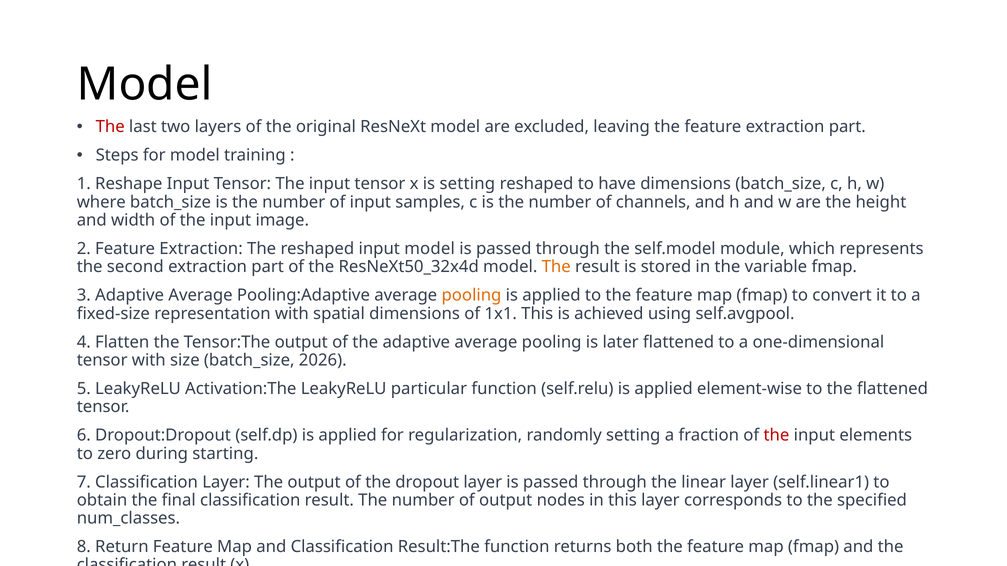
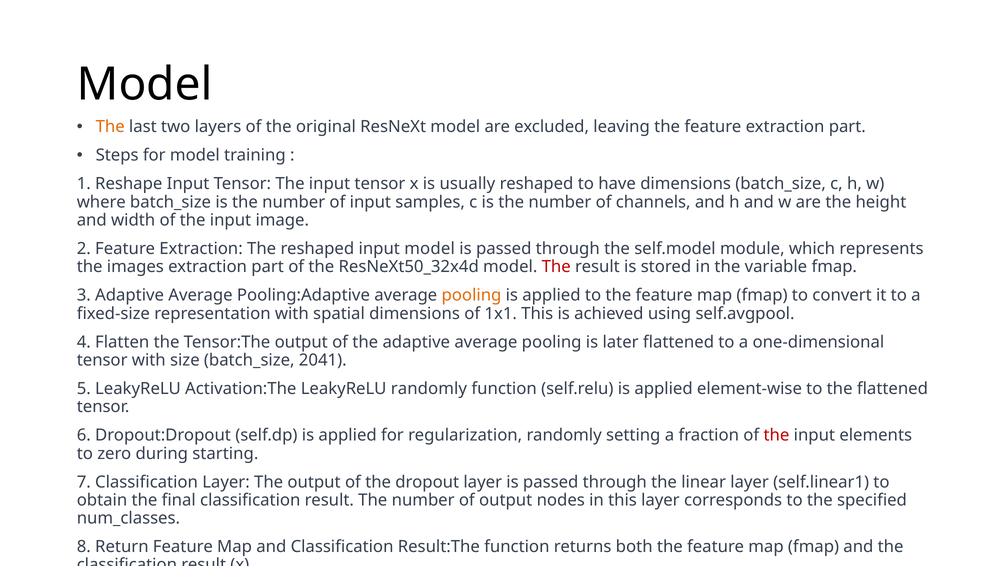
The colour: red -> orange (110, 127)
is setting: setting -> usually (467, 184)
second: second -> images (135, 267)
The colour: orange -> red (556, 267)
2026: 2026 -> 2041 (323, 360)
LeakyReLU particular: particular -> randomly (429, 389)
